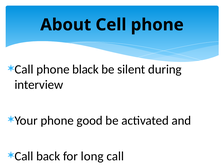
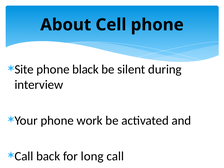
Call: Call -> Site (24, 69)
good: good -> work (90, 120)
